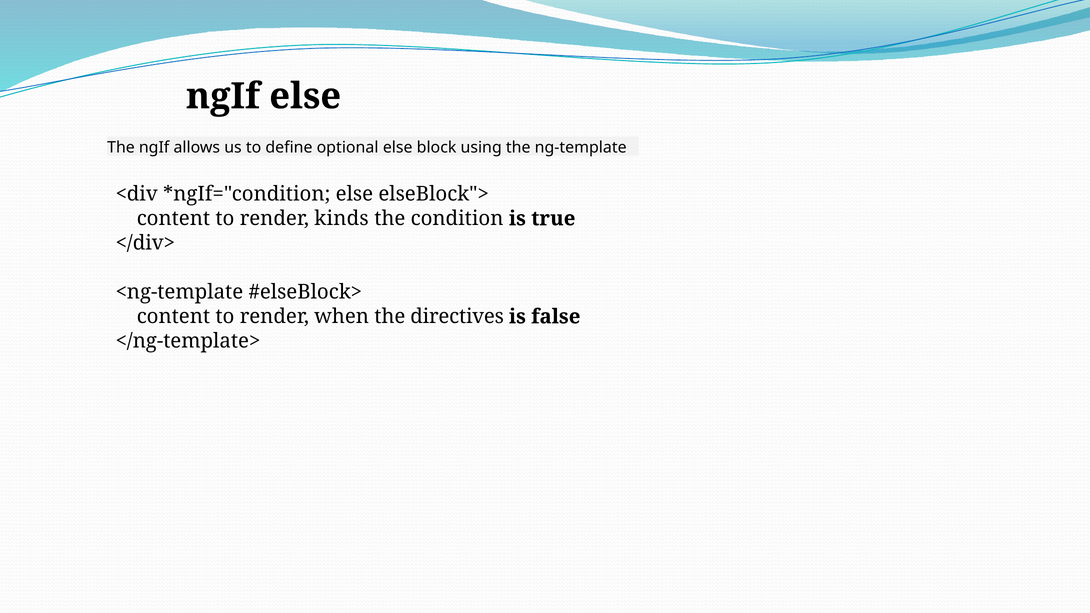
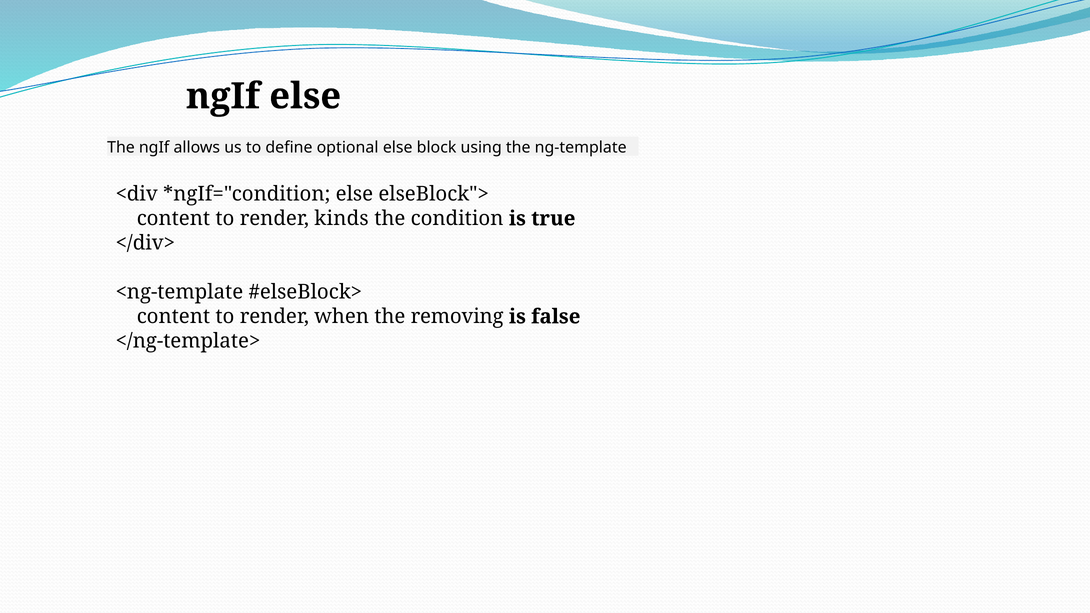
directives: directives -> removing (457, 317)
